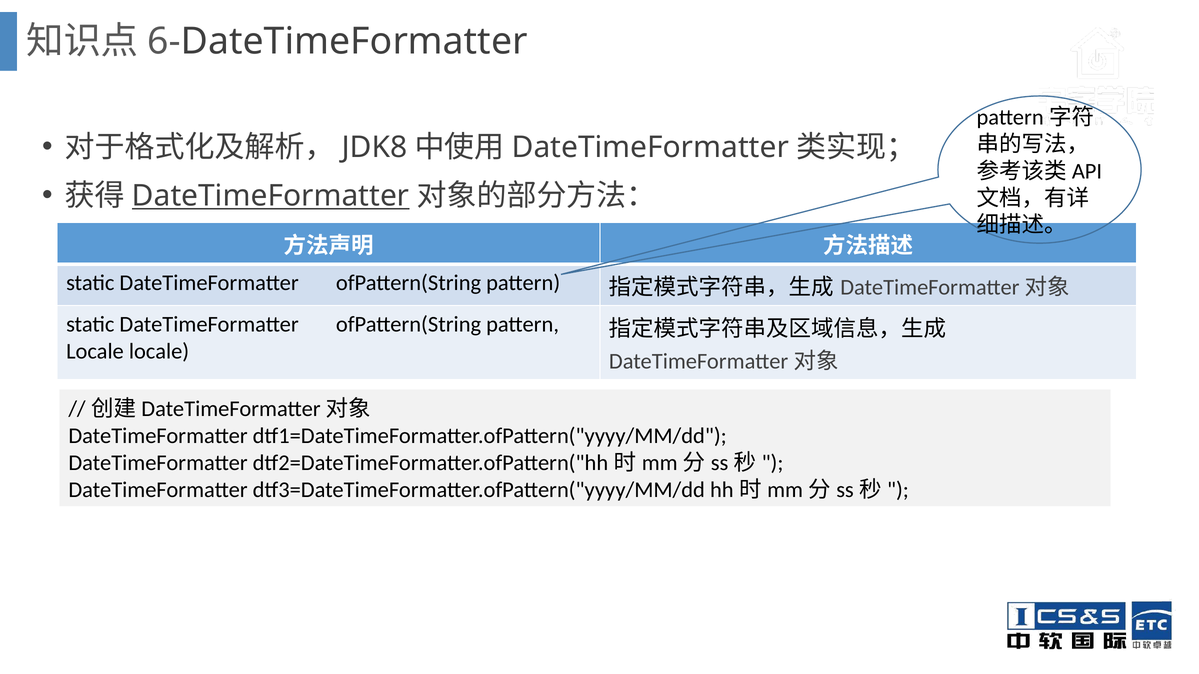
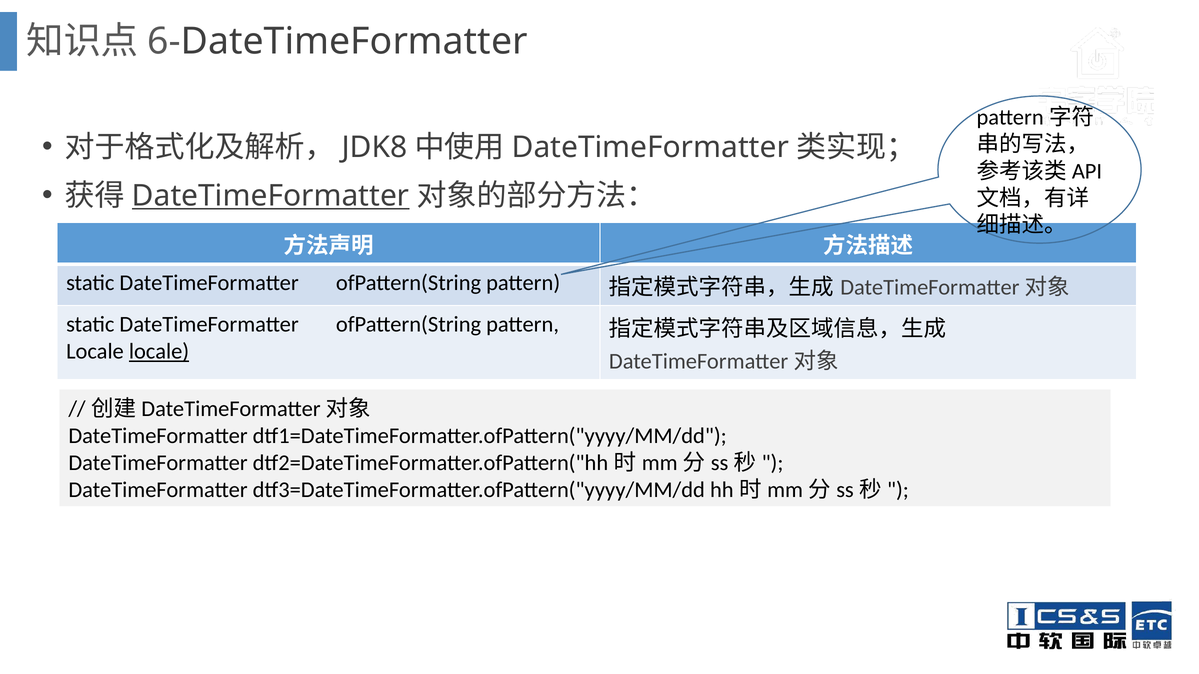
locale underline: none -> present (159, 352)
